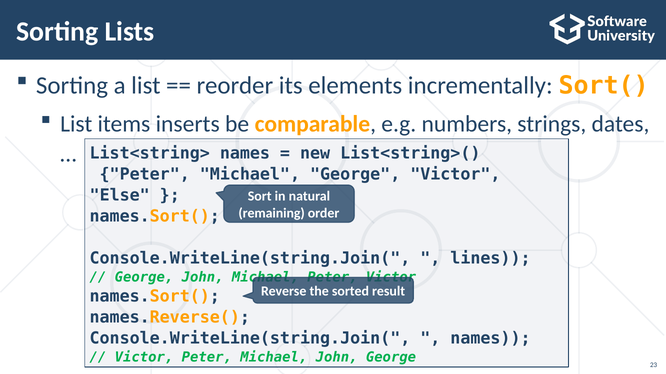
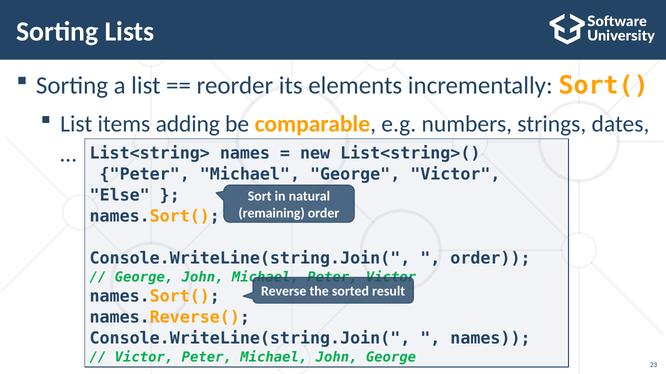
inserts: inserts -> adding (188, 124)
lines: lines -> order (490, 259)
